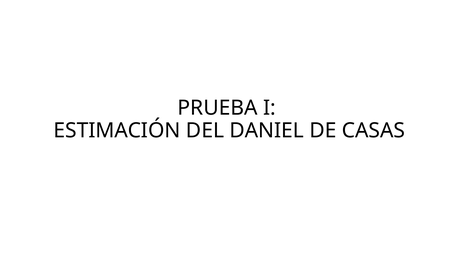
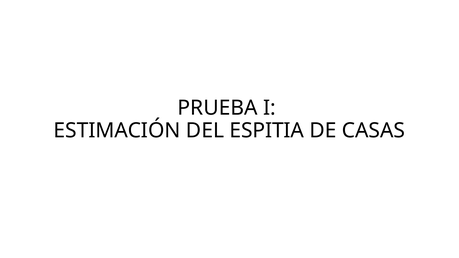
DANIEL: DANIEL -> ESPITIA (267, 131)
